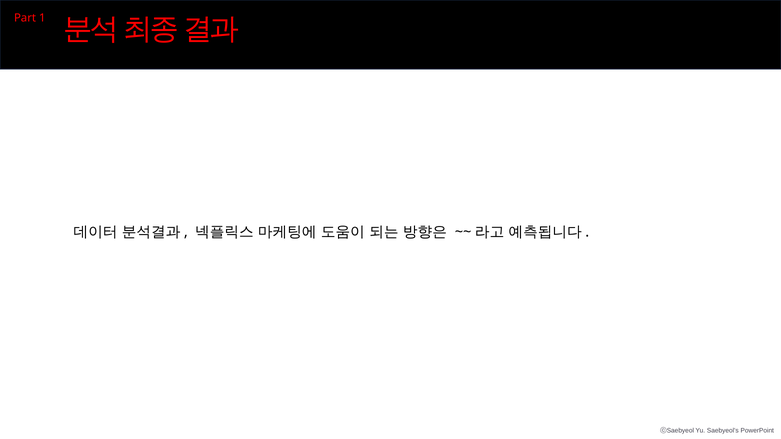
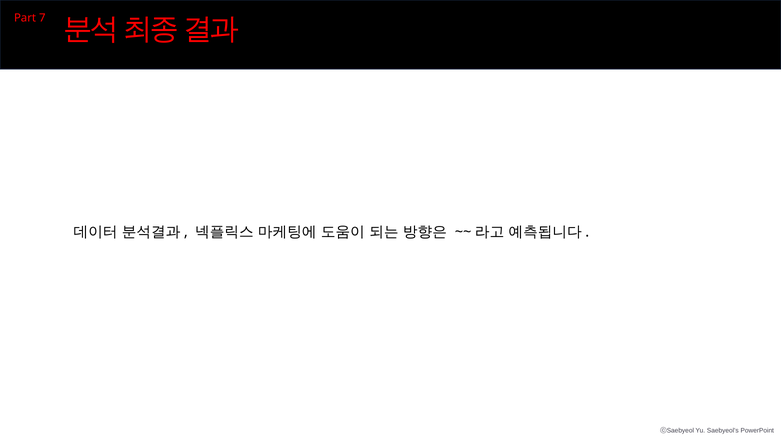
1: 1 -> 7 (42, 18)
